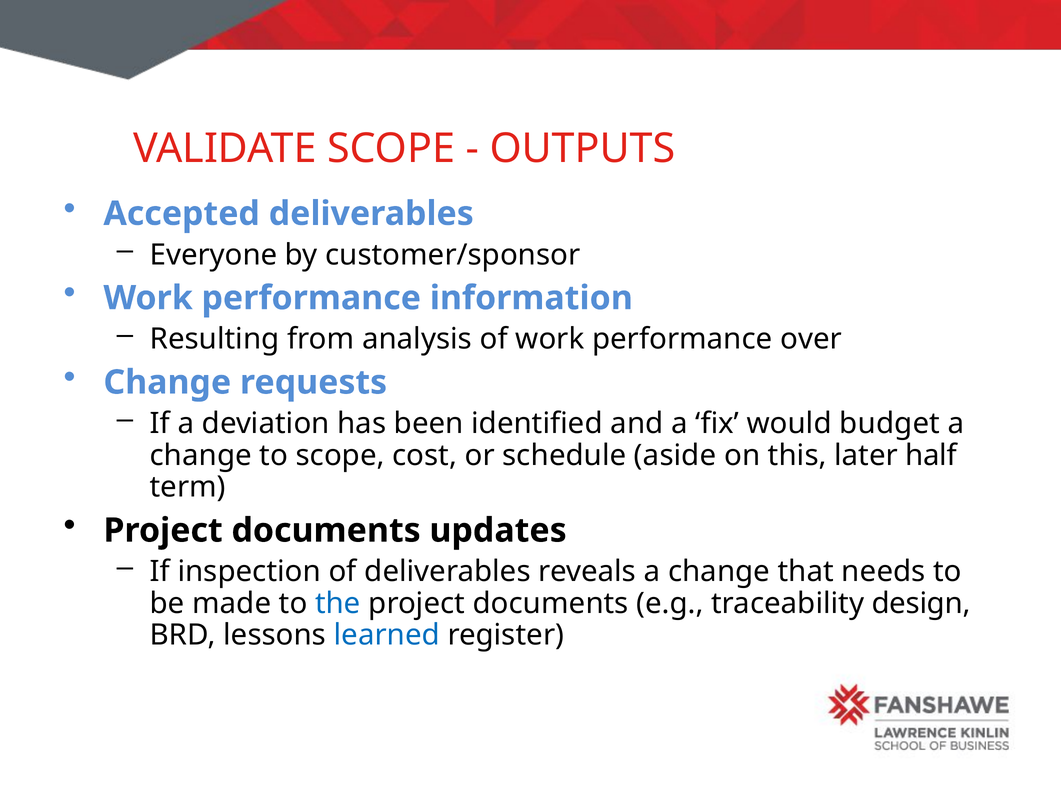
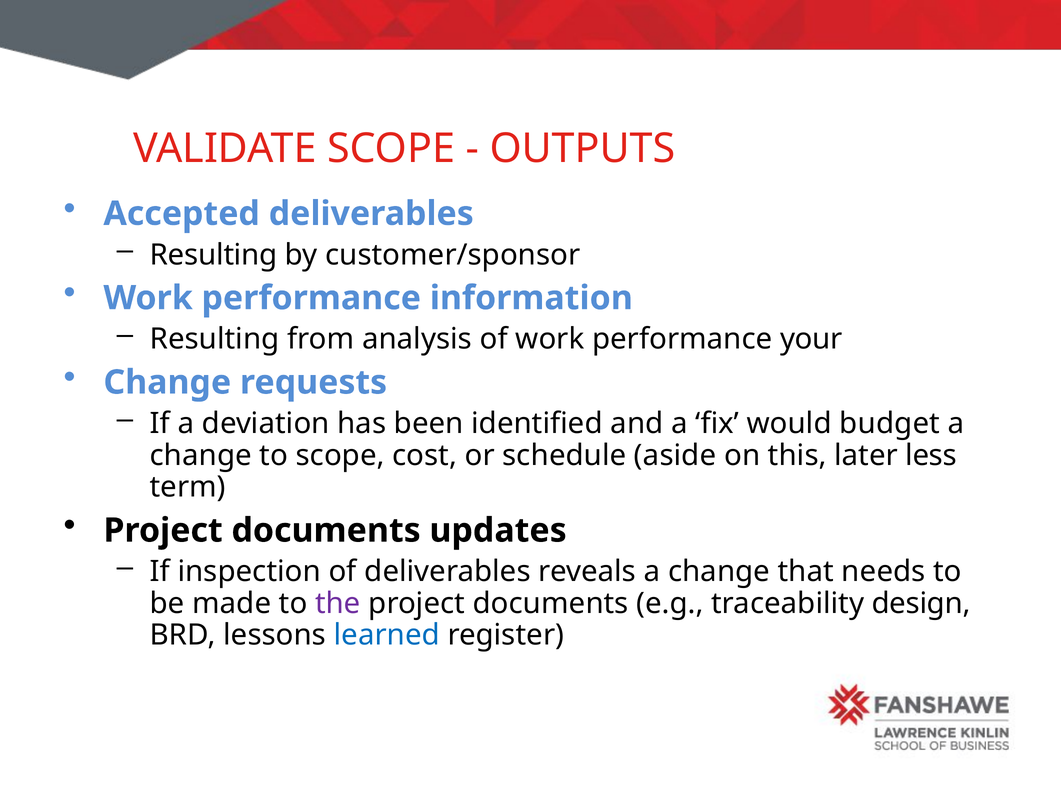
Everyone: Everyone -> Resulting (214, 255)
over: over -> your (811, 339)
half: half -> less (931, 455)
the colour: blue -> purple (338, 603)
